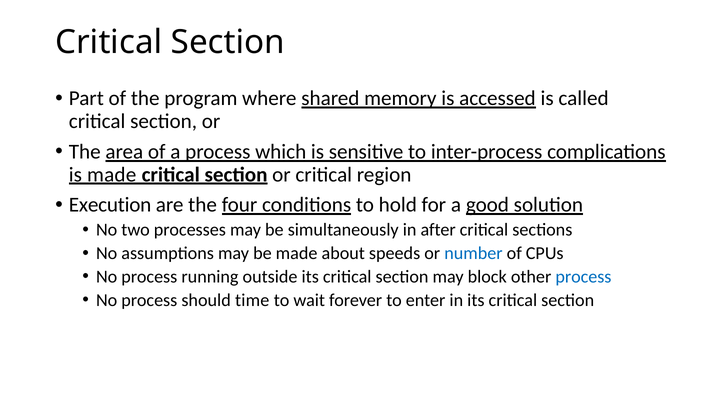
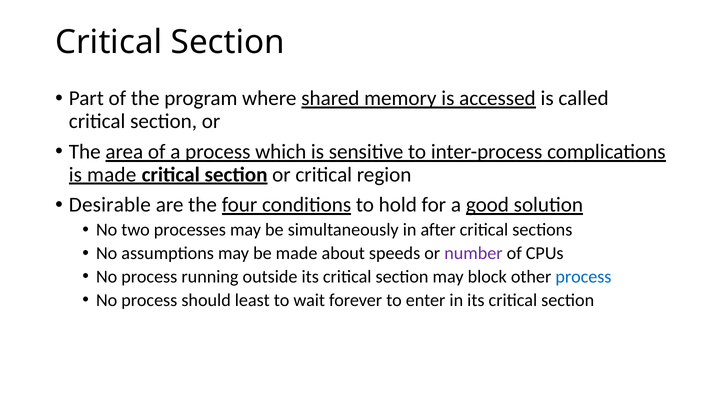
Execution: Execution -> Desirable (110, 205)
number colour: blue -> purple (473, 253)
time: time -> least (252, 300)
